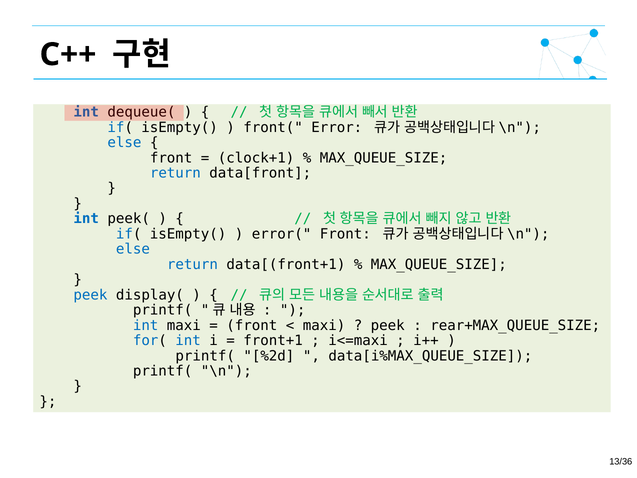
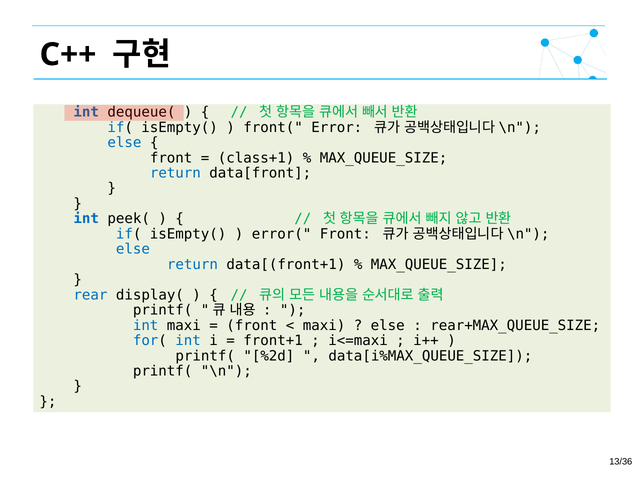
clock+1: clock+1 -> class+1 (256, 158)
peek: peek -> rear (90, 295)
peek: peek -> else (388, 325)
